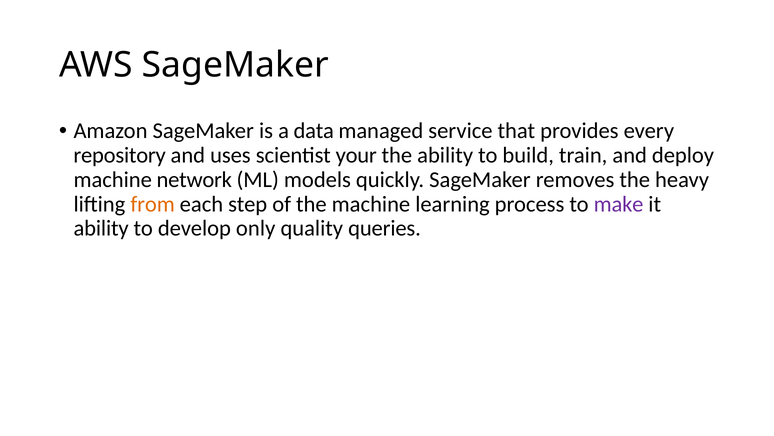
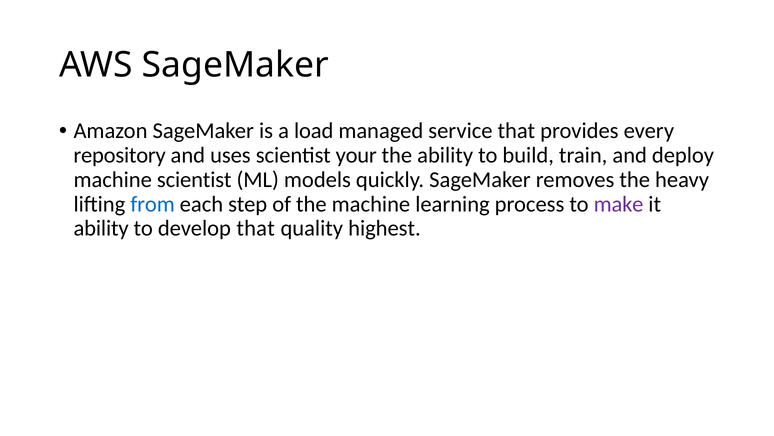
data: data -> load (314, 131)
machine network: network -> scientist (194, 179)
from colour: orange -> blue (153, 204)
develop only: only -> that (256, 228)
queries: queries -> highest (384, 228)
